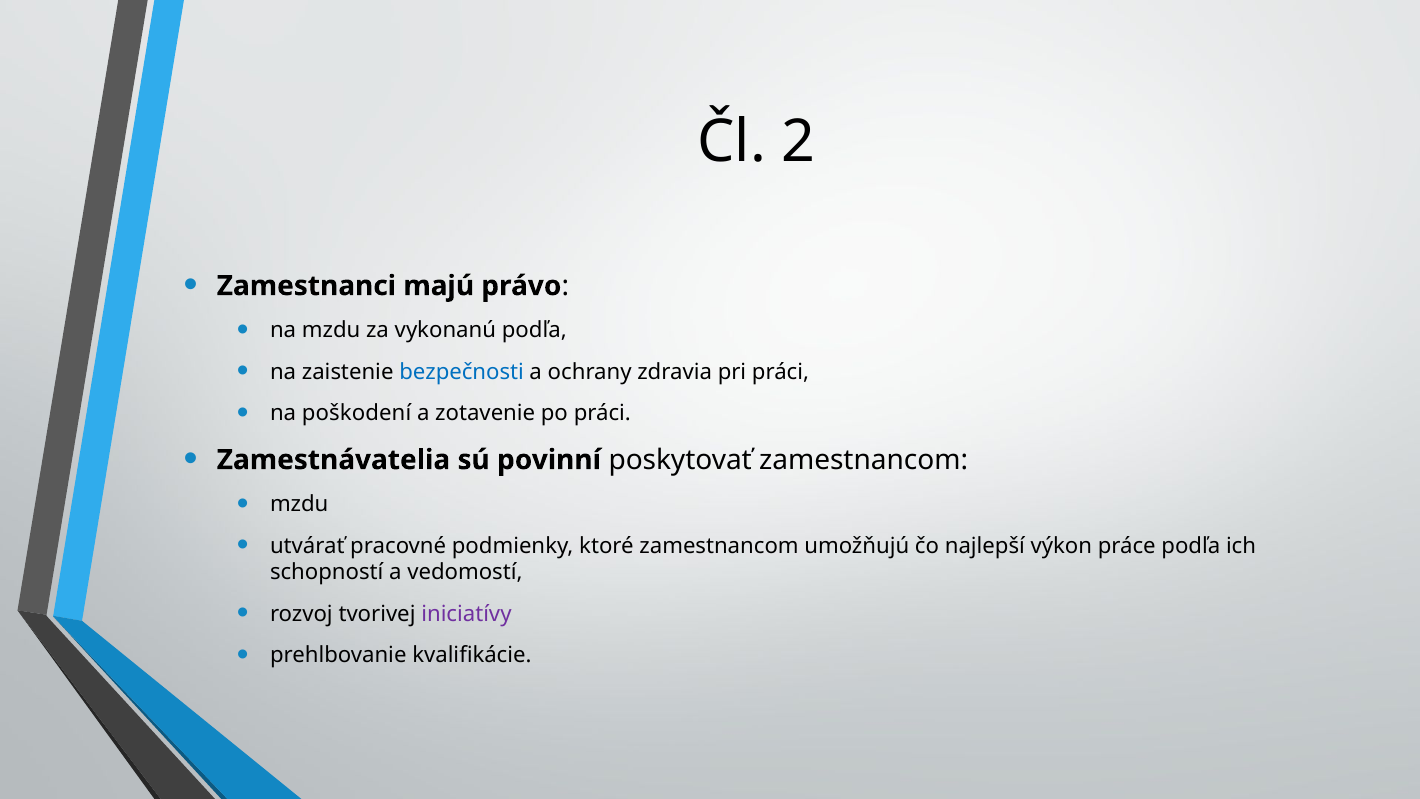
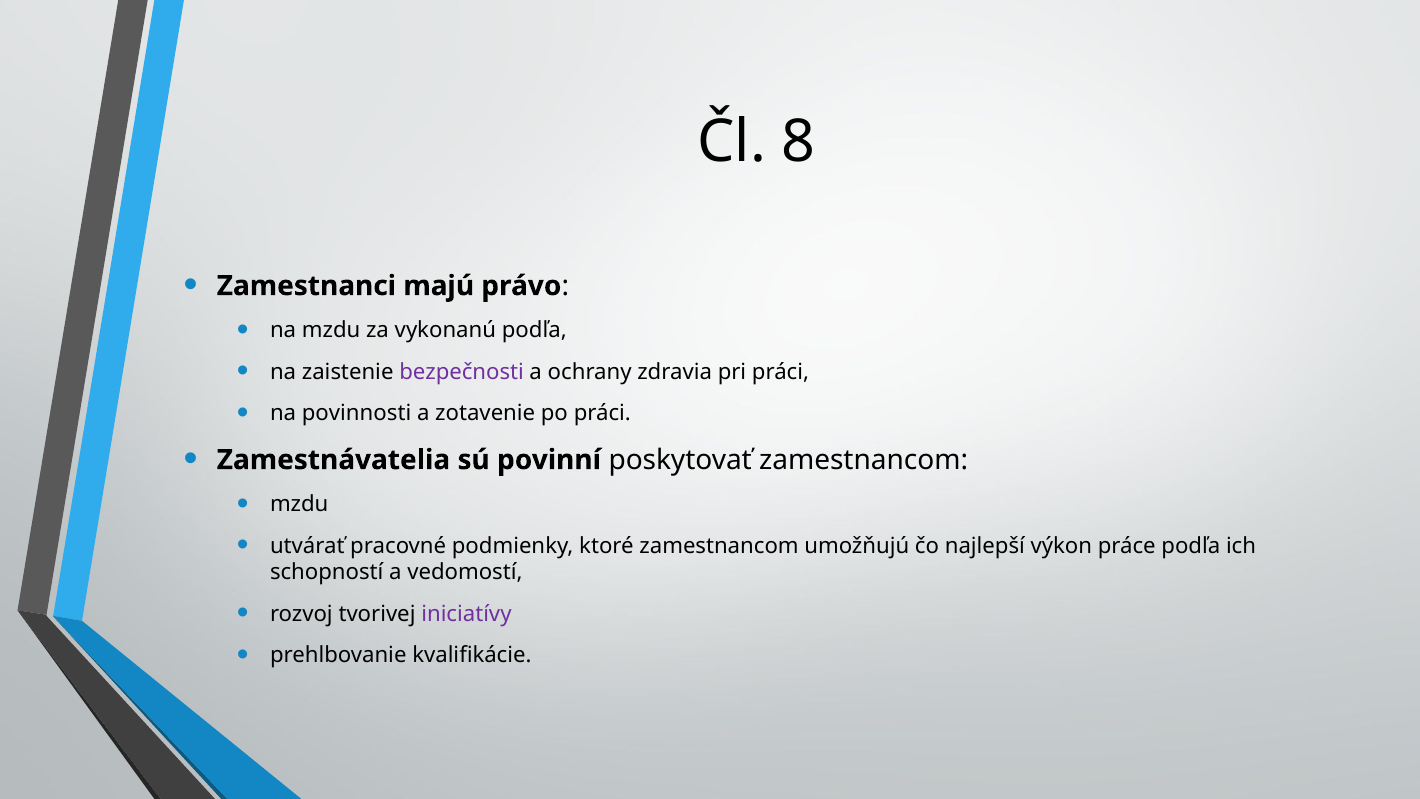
2: 2 -> 8 (798, 141)
bezpečnosti colour: blue -> purple (462, 372)
poškodení: poškodení -> povinnosti (357, 413)
